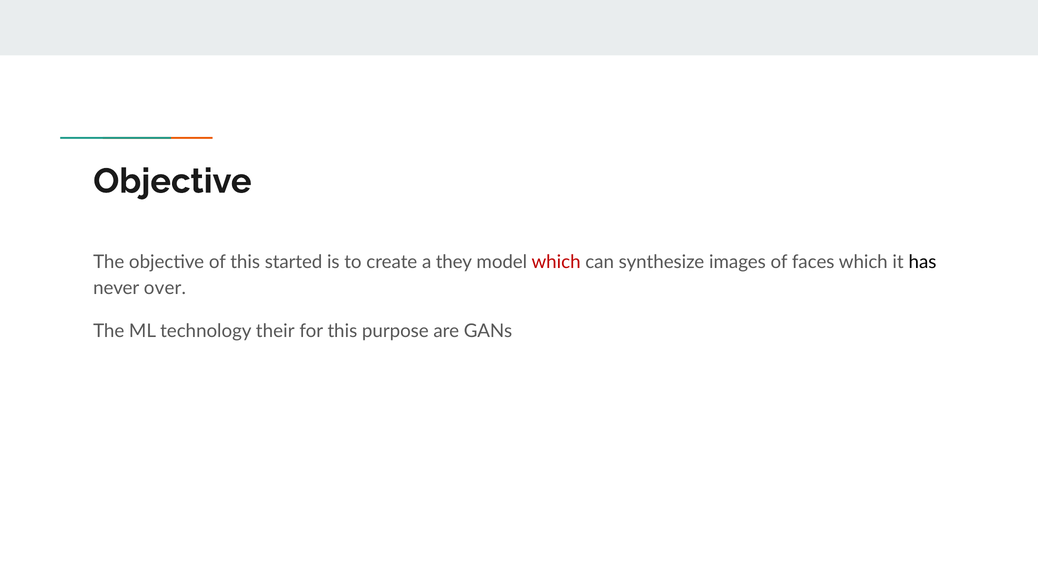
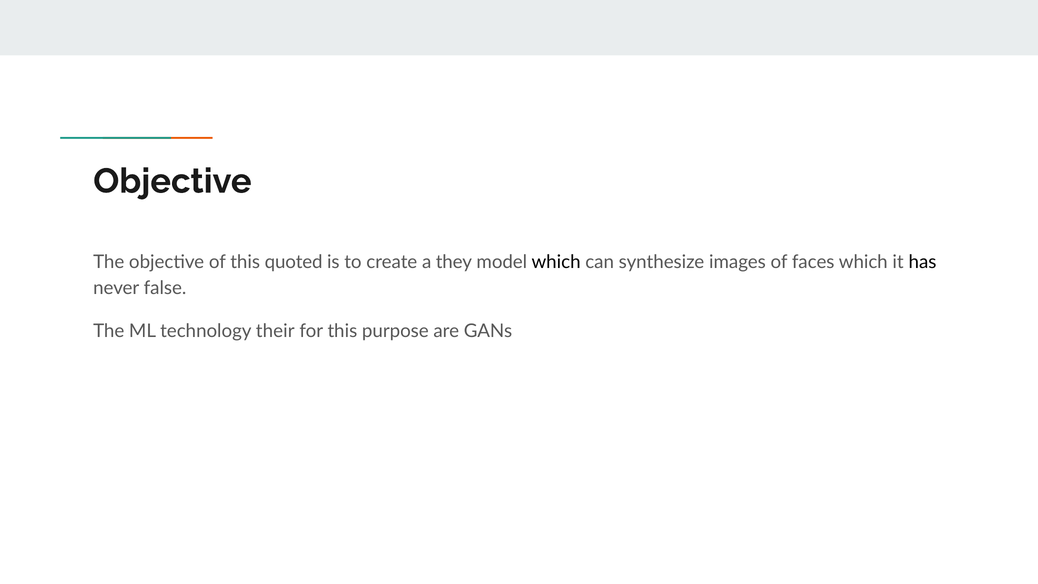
started: started -> quoted (294, 262)
which colour: red -> black (556, 262)
over: over -> false (165, 288)
